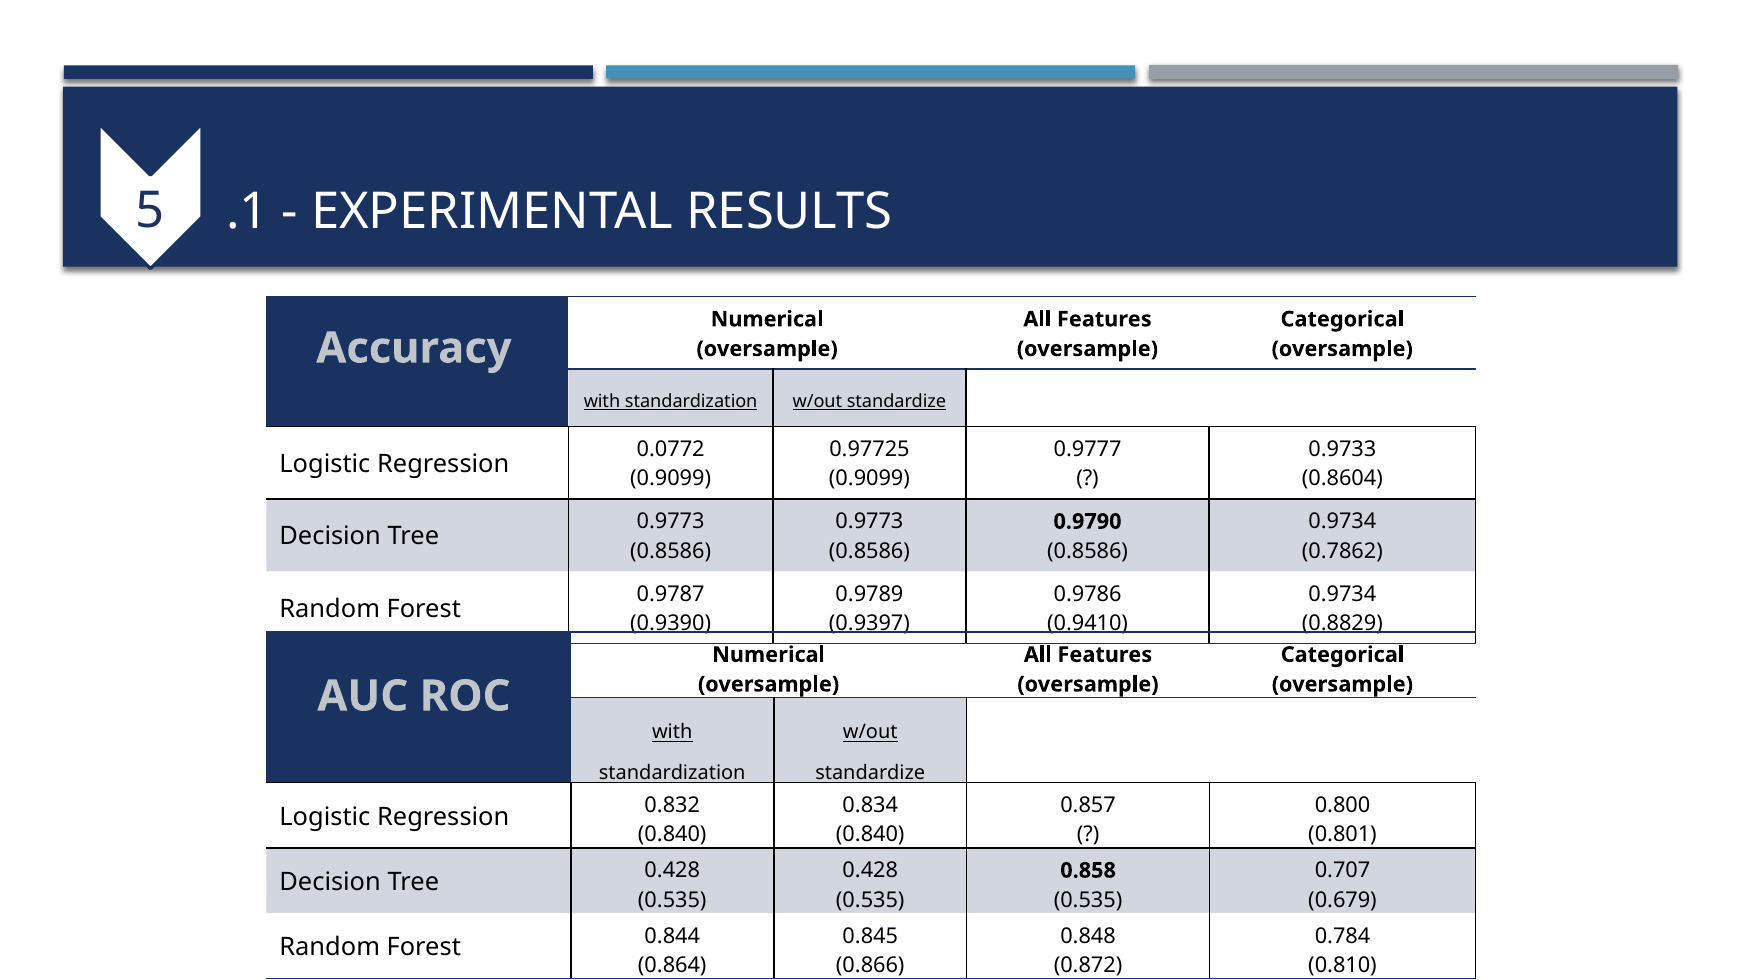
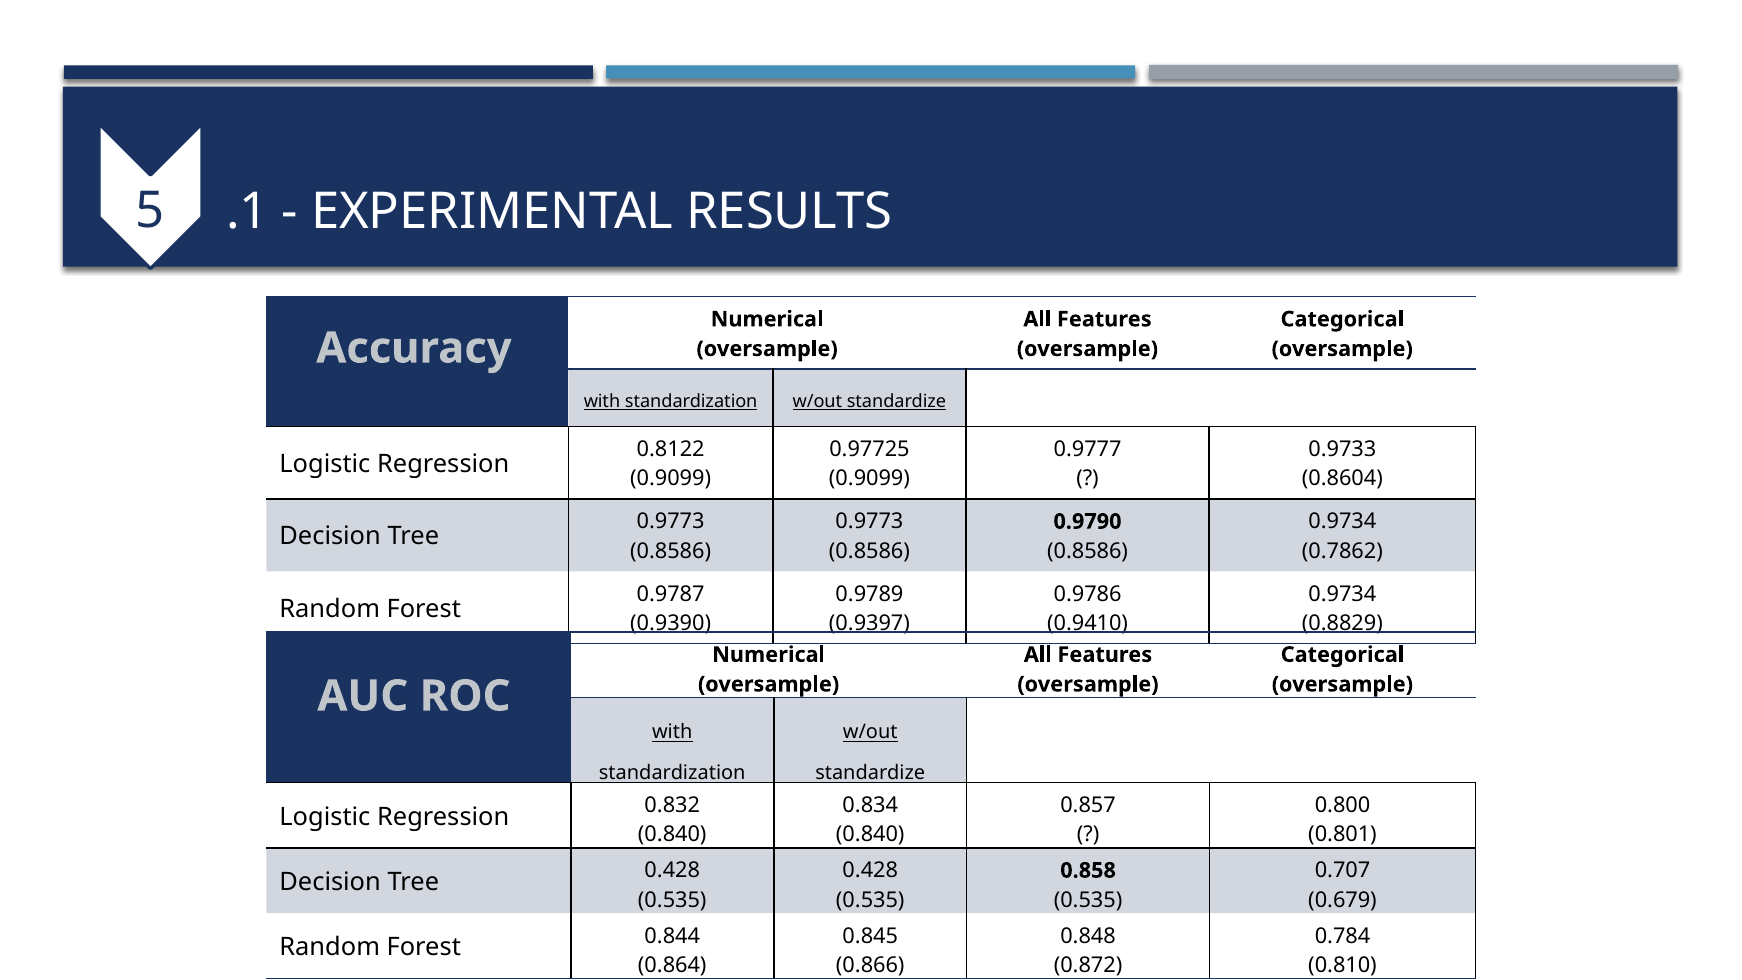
0.0772: 0.0772 -> 0.8122 (671, 449)
